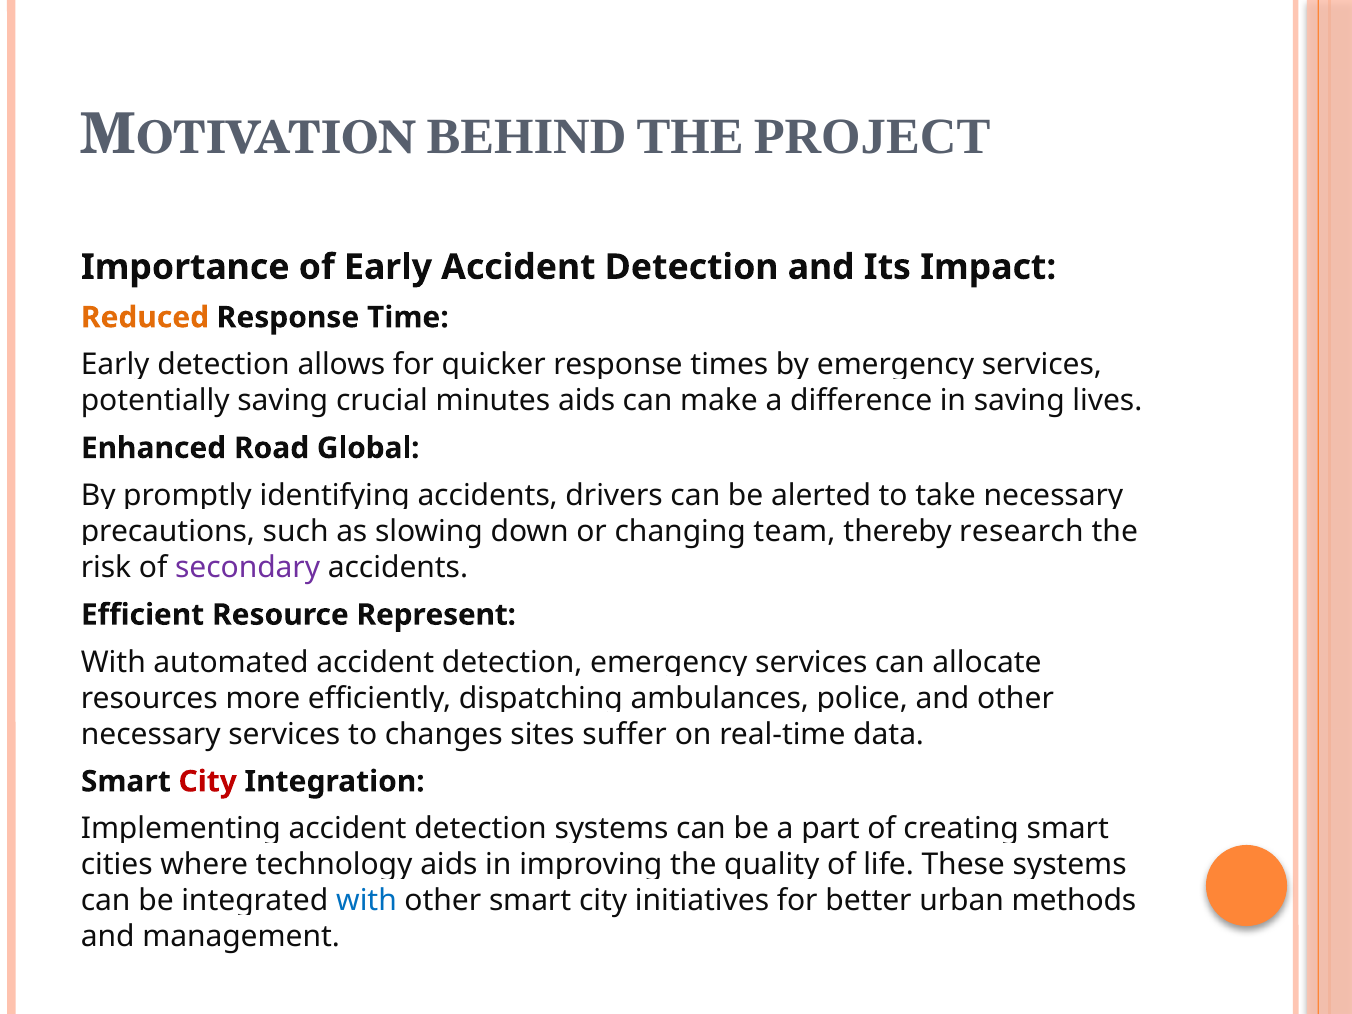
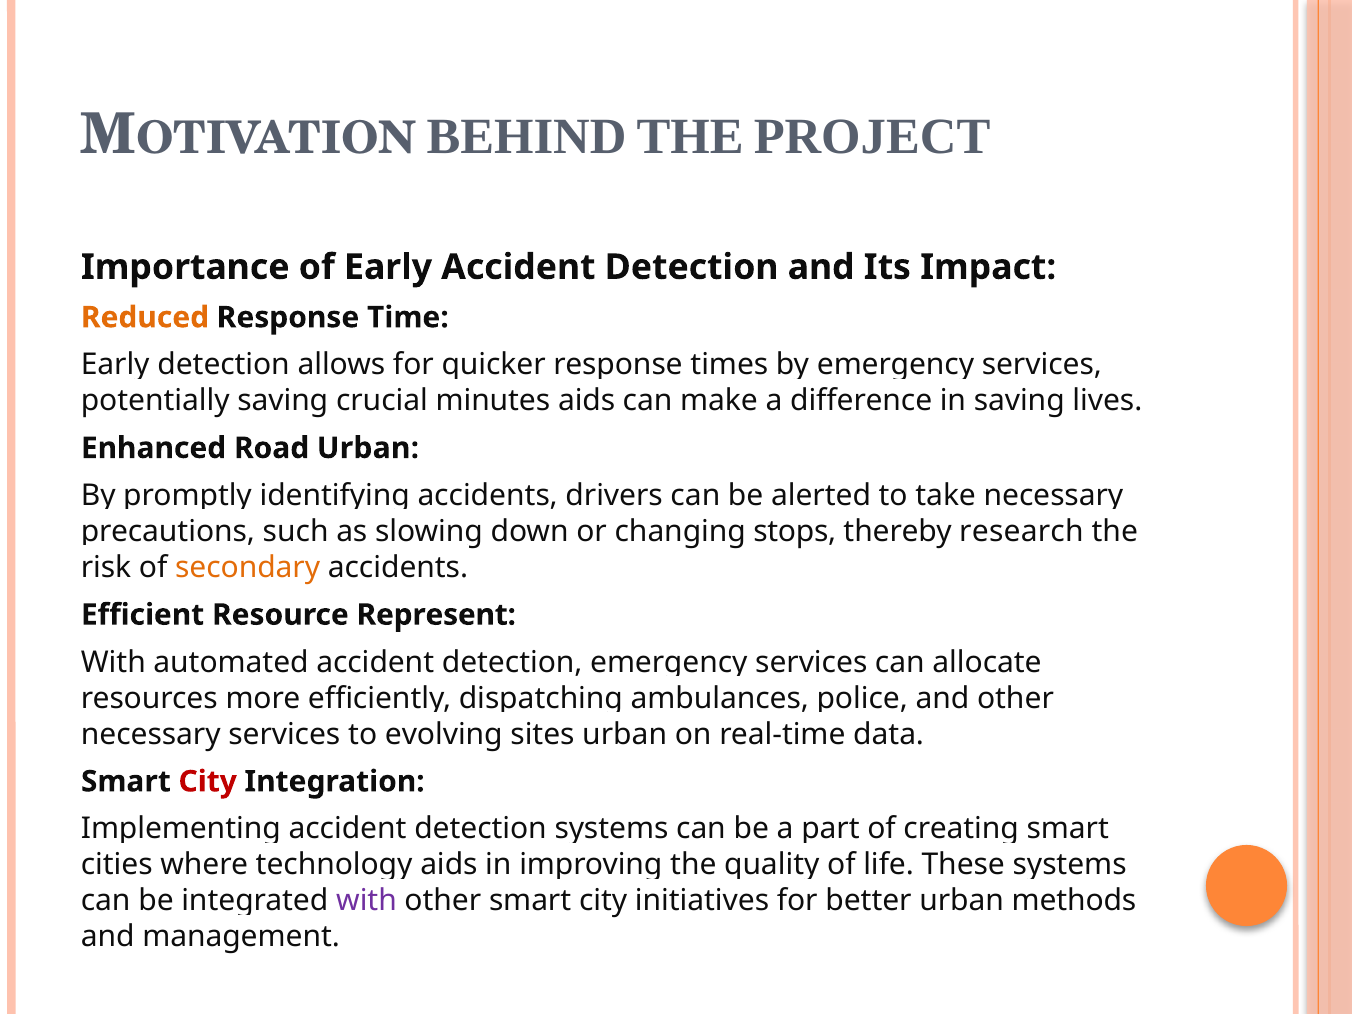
Road Global: Global -> Urban (368, 448)
team: team -> stops (795, 531)
secondary colour: purple -> orange (248, 568)
changes: changes -> evolving (444, 734)
sites suffer: suffer -> urban (625, 734)
with colour: blue -> purple (367, 901)
